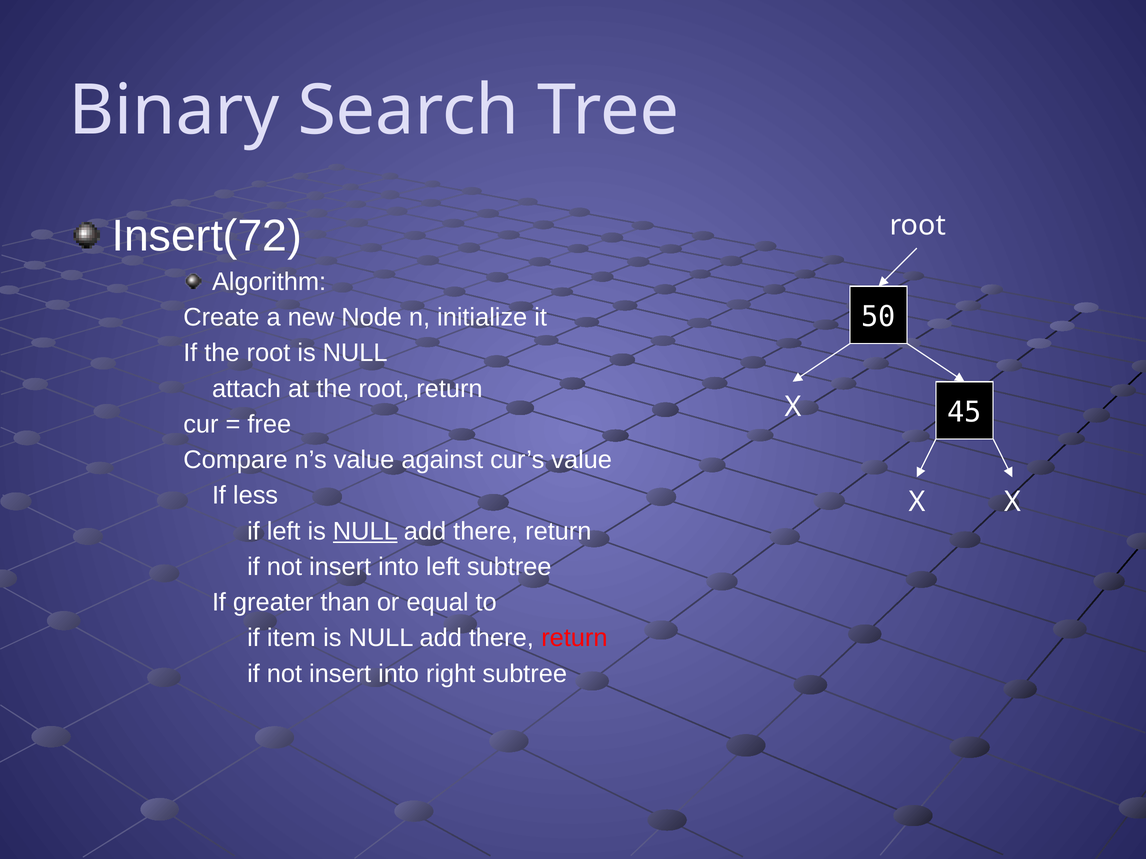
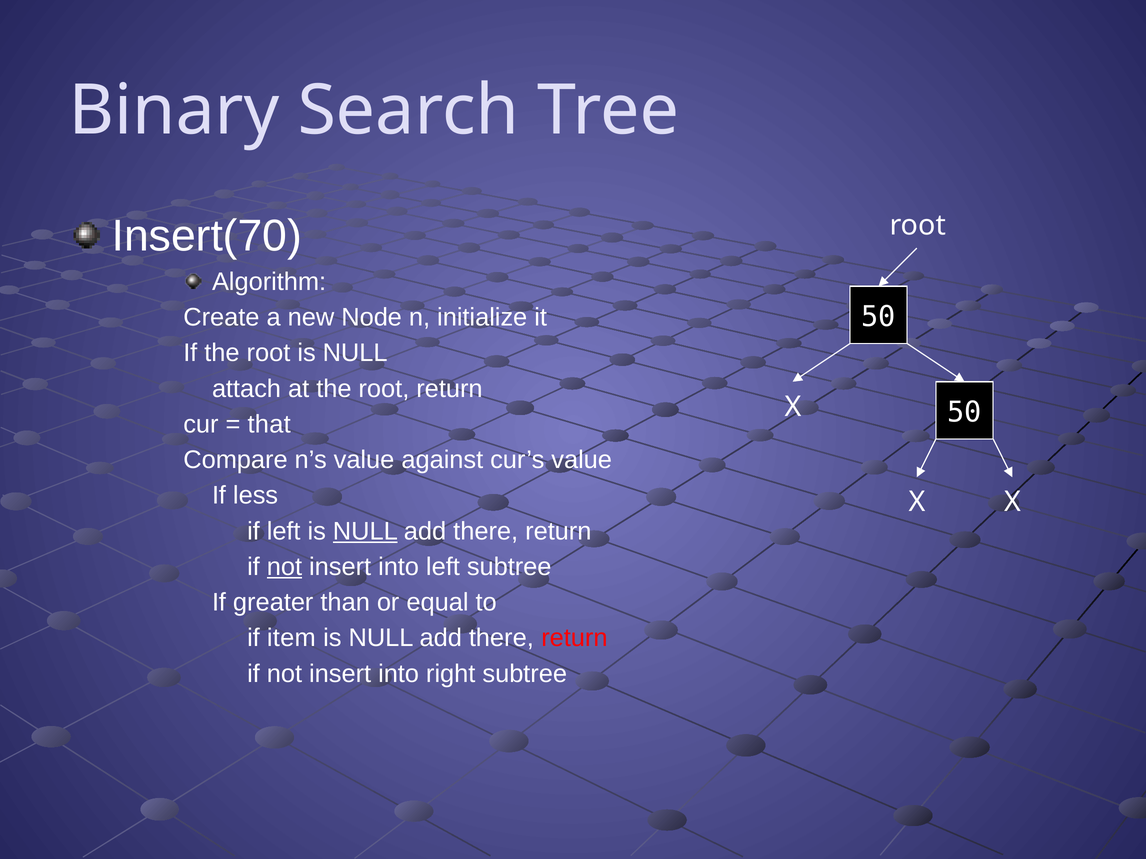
Insert(72: Insert(72 -> Insert(70 (207, 236)
X 45: 45 -> 50 (964, 413)
free: free -> that (269, 425)
not underline: none -> present (284, 567)
